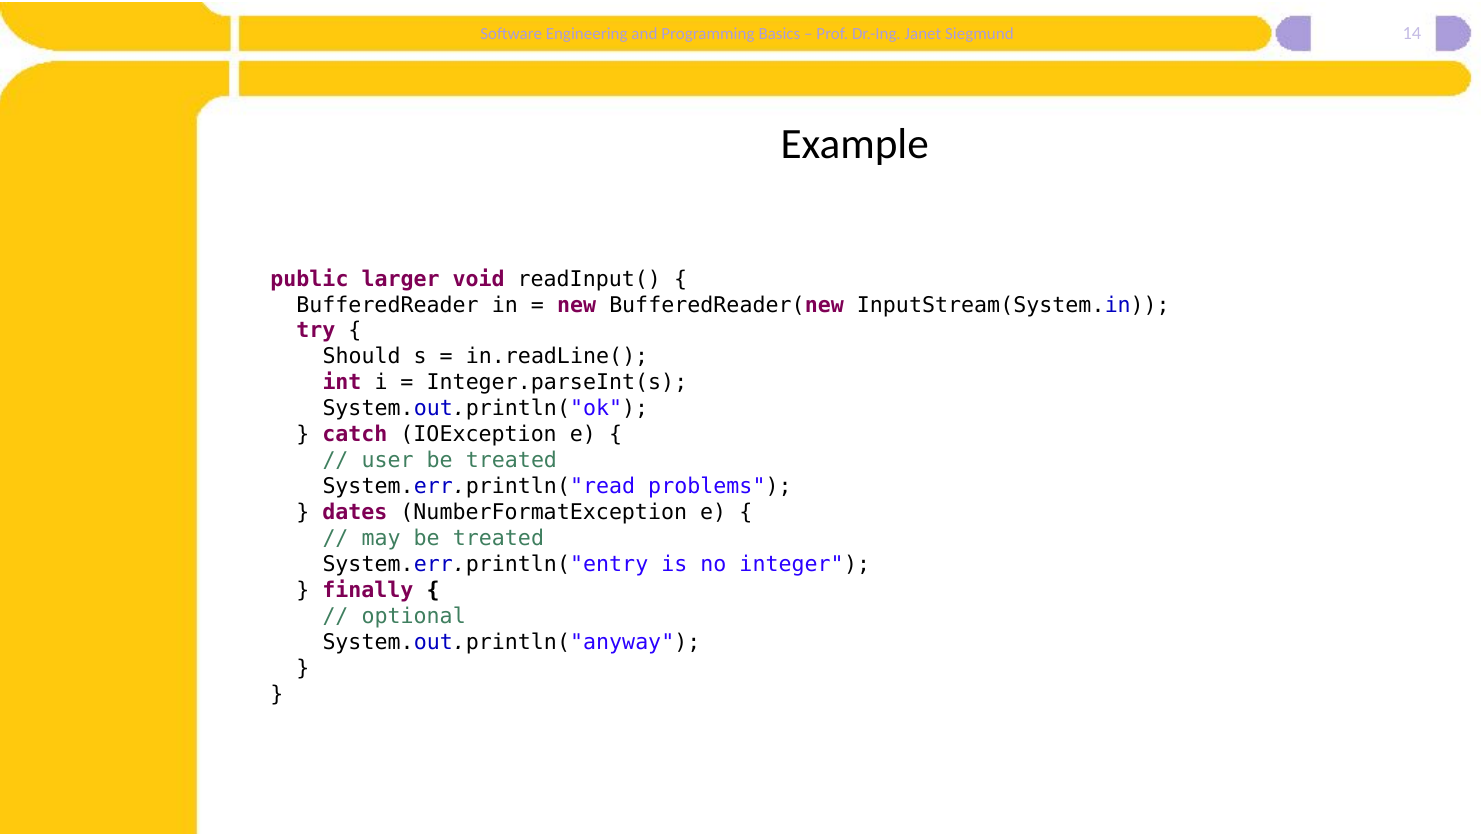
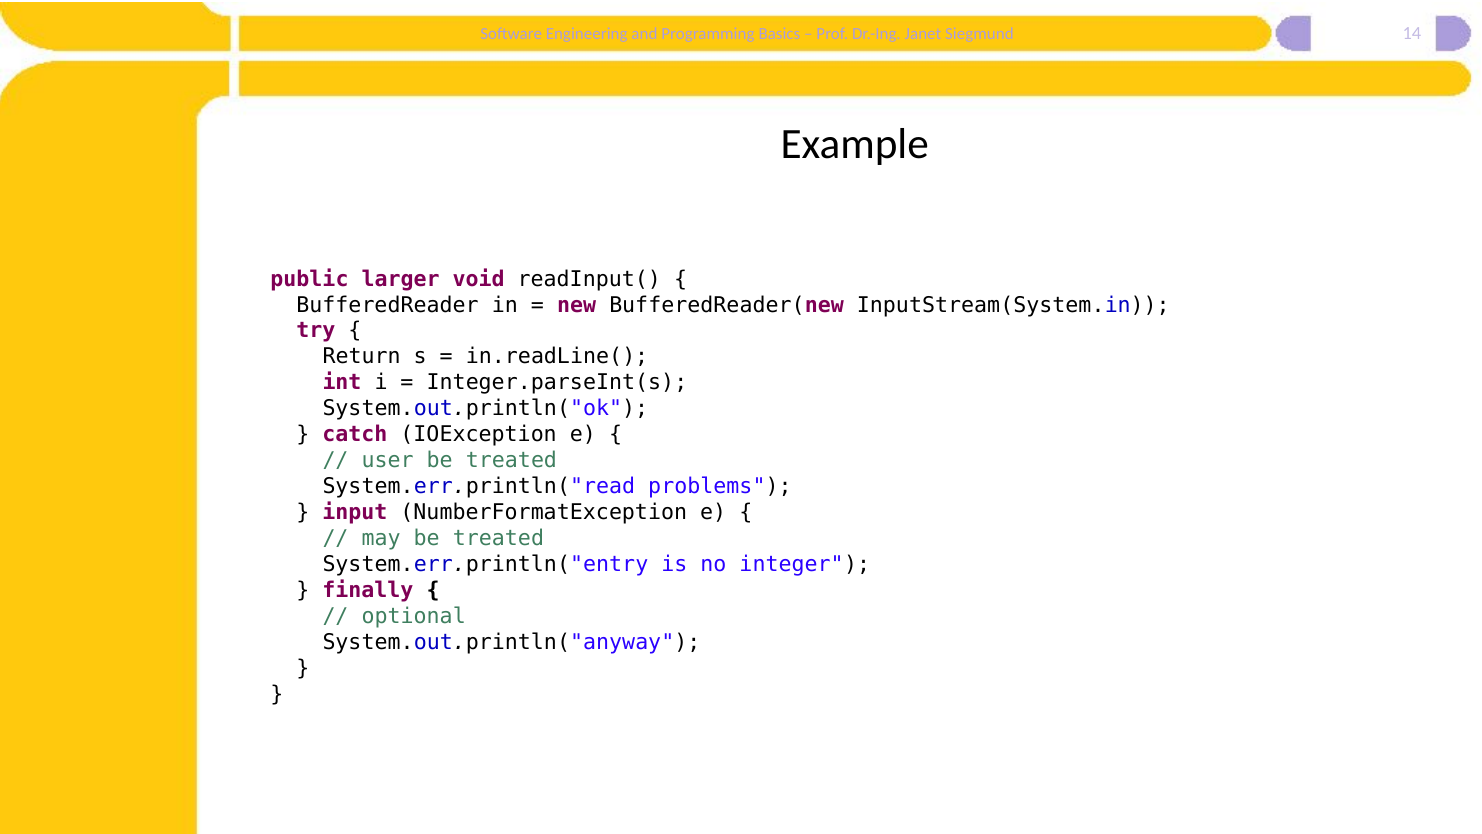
Should: Should -> Return (362, 357)
dates: dates -> input (355, 512)
